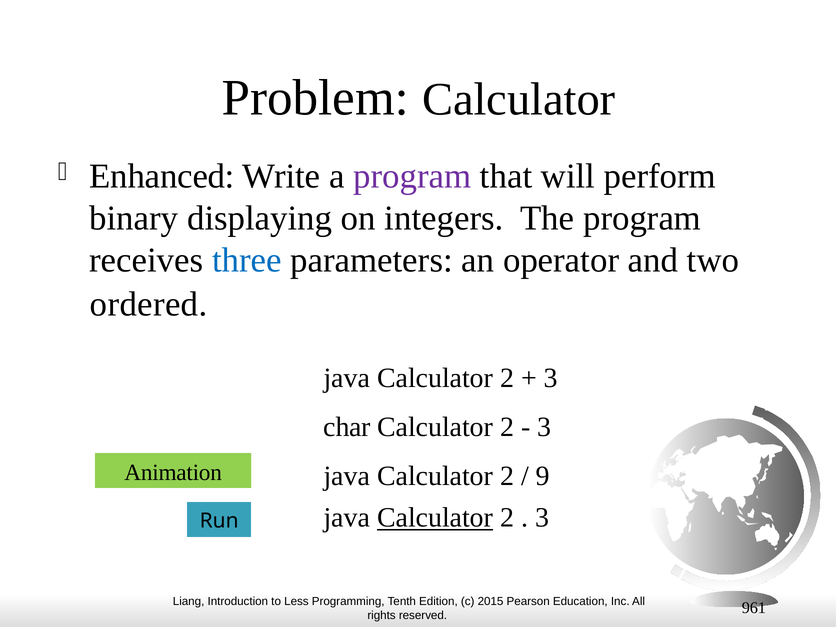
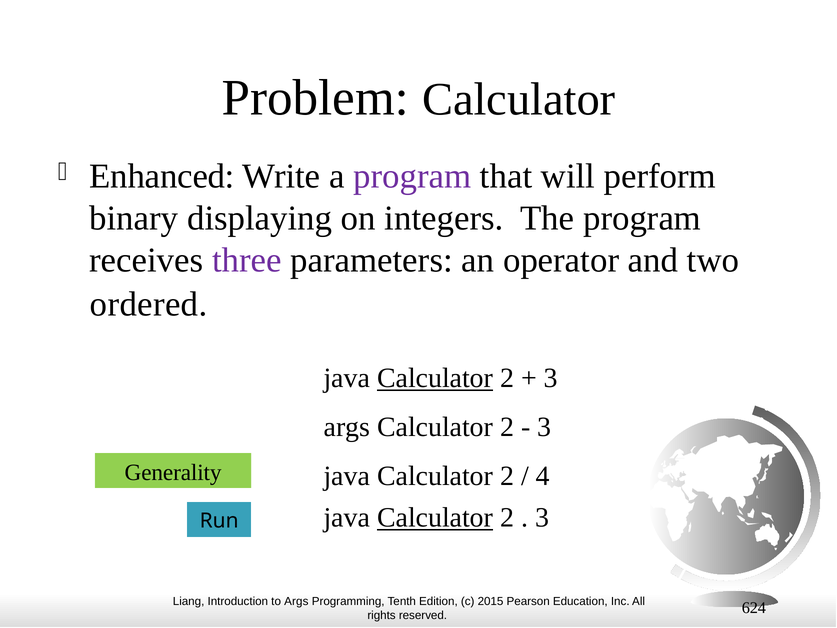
three colour: blue -> purple (247, 260)
Calculator underline: none -> present (435, 378)
char: char -> args (347, 427)
Animation: Animation -> Generality (173, 473)
9: 9 -> 4 (543, 476)
Less: Less -> Args (296, 601)
961: 961 -> 624 (754, 608)
